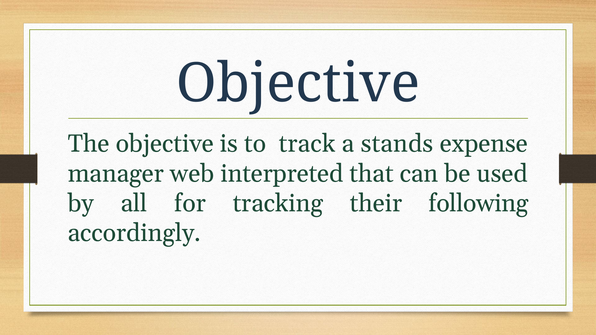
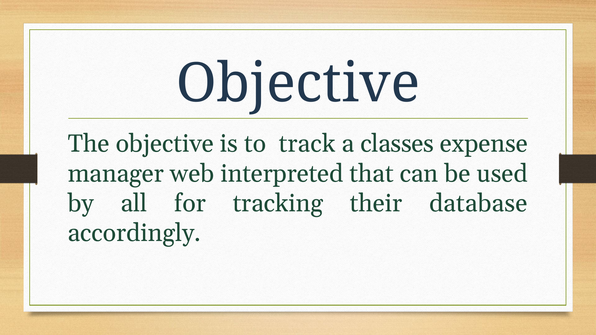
stands: stands -> classes (397, 144)
following: following -> database (478, 203)
